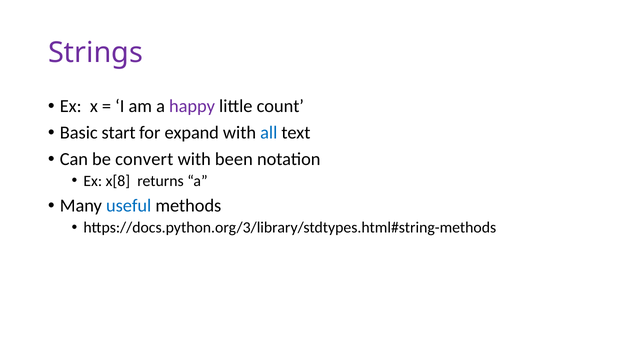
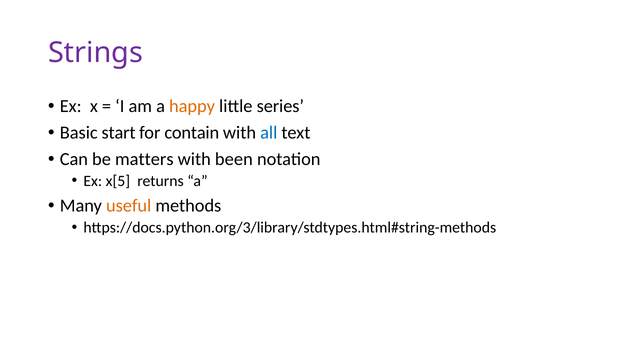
happy colour: purple -> orange (192, 107)
count: count -> series (280, 107)
expand: expand -> contain (192, 133)
convert: convert -> matters (144, 159)
x[8: x[8 -> x[5 (118, 181)
useful colour: blue -> orange (129, 206)
